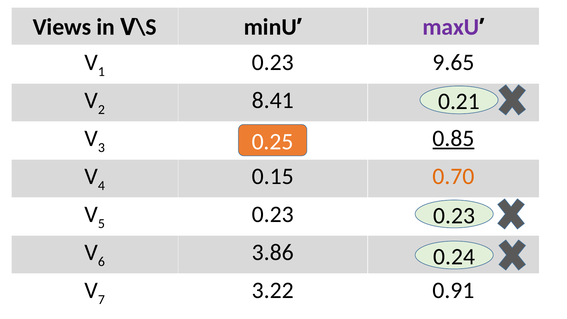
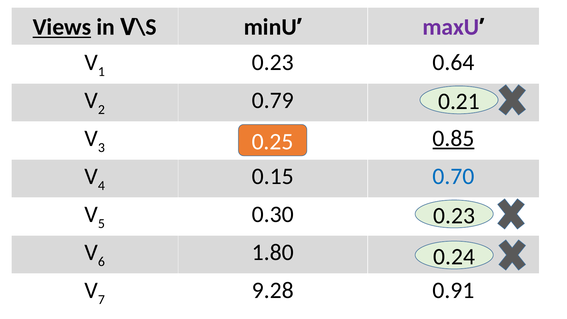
Views underline: none -> present (62, 27)
9.65: 9.65 -> 0.64 (453, 62)
8.41: 8.41 -> 0.79 (273, 100)
0.70 colour: orange -> blue (453, 176)
0.23: 0.23 -> 0.30 (273, 214)
3.86: 3.86 -> 1.80 (273, 252)
3.22: 3.22 -> 9.28 (273, 290)
